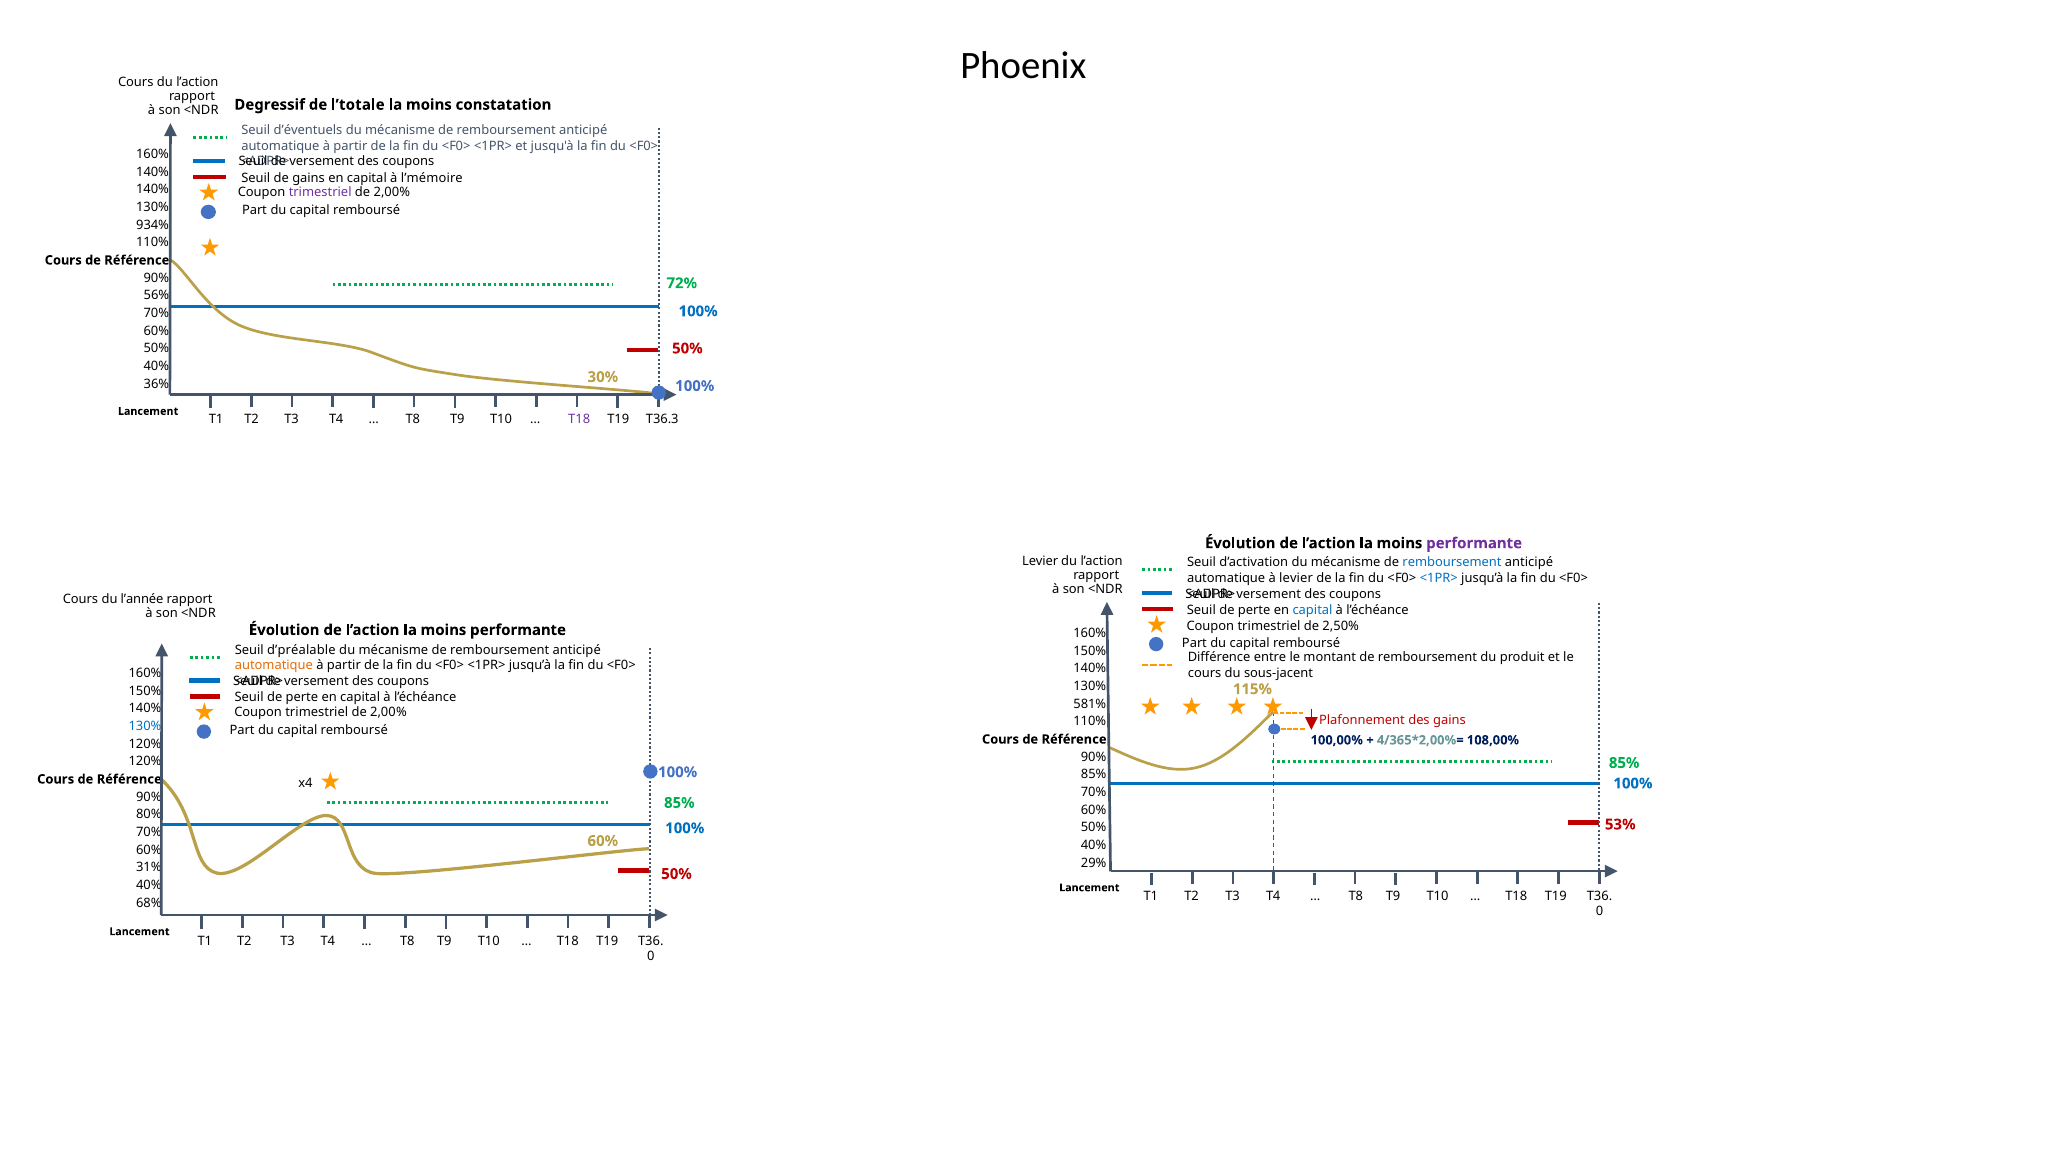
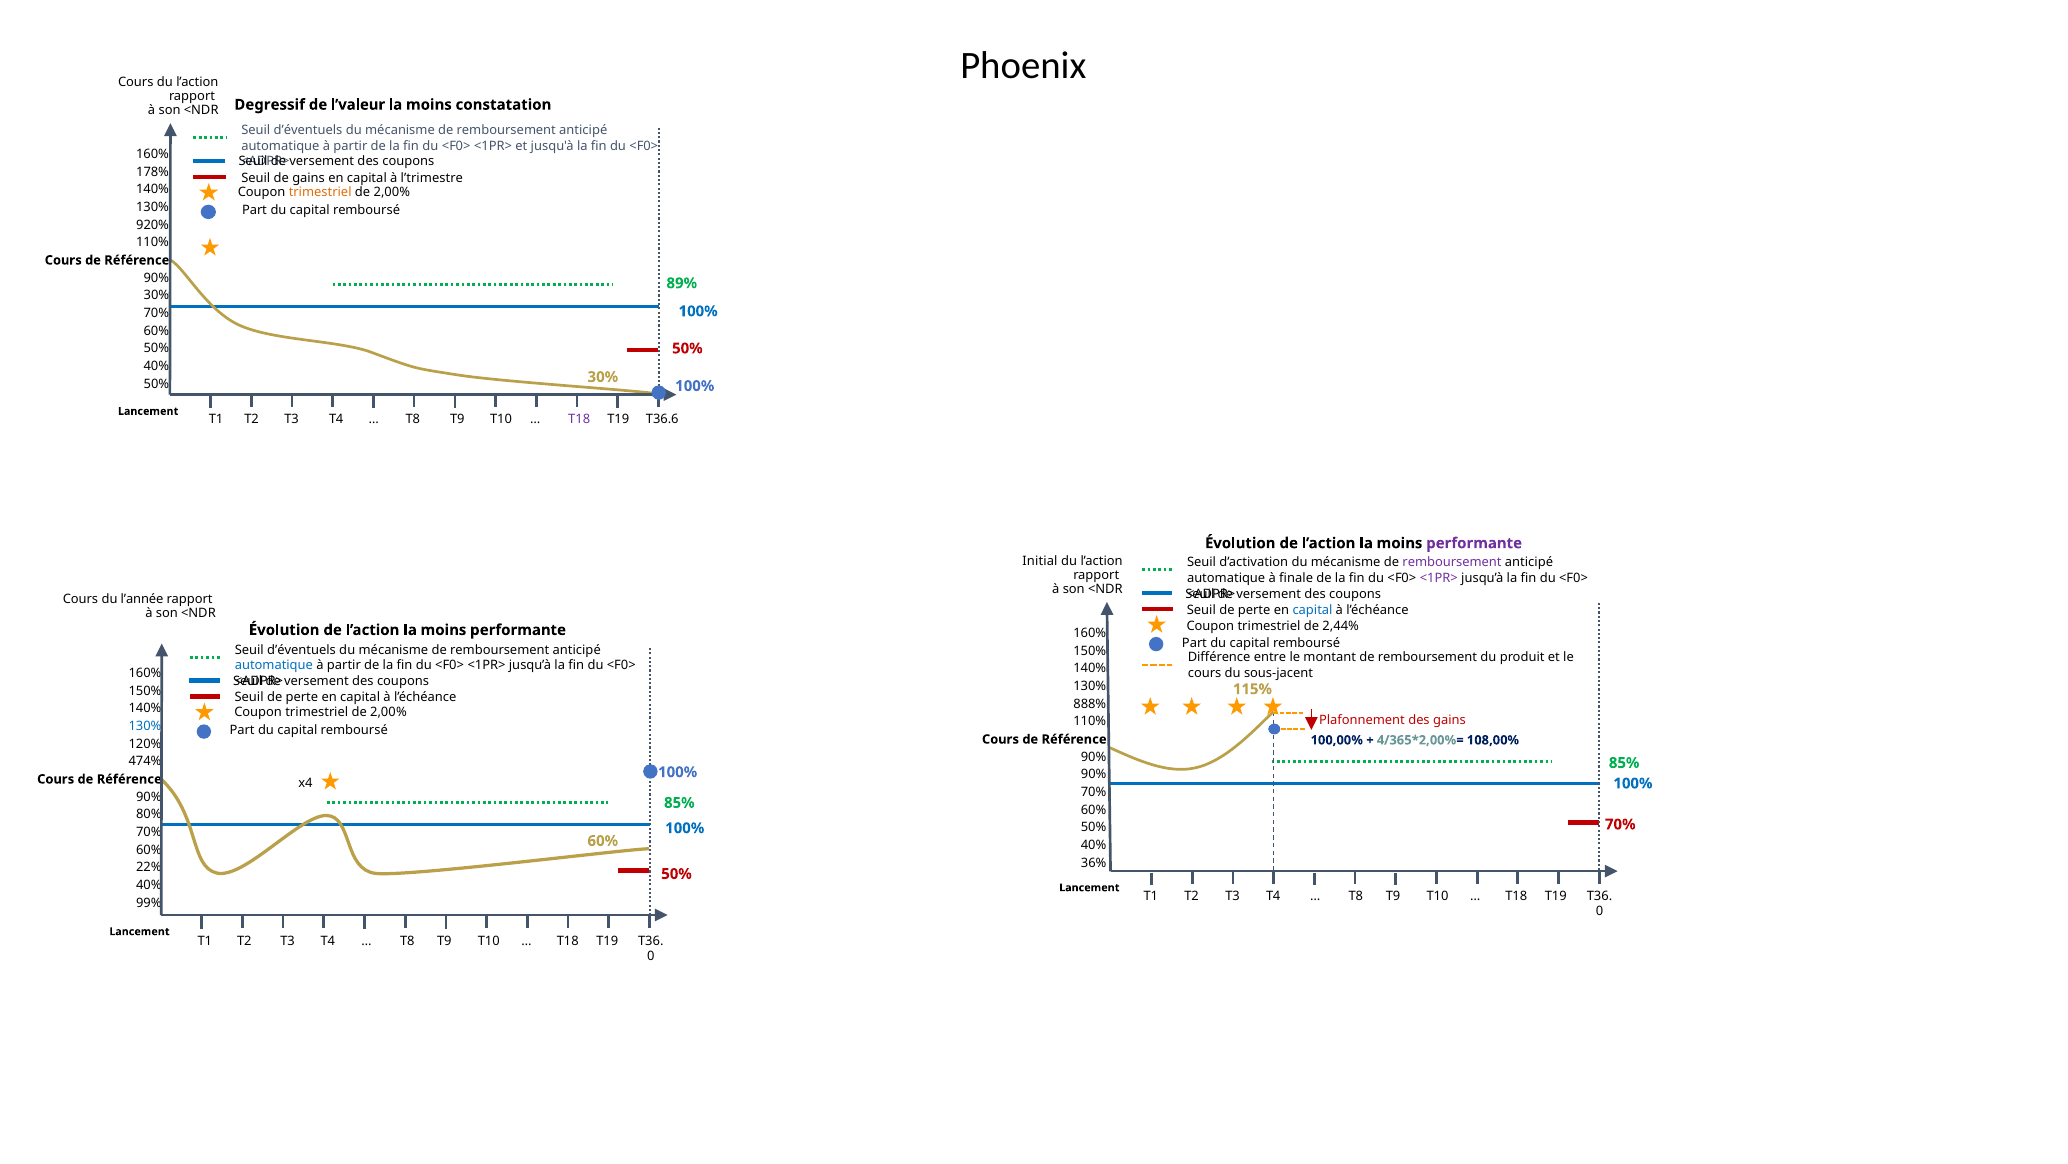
l’totale: l’totale -> l’valeur (358, 105)
140%: 140% -> 178% (153, 172)
l’mémoire: l’mémoire -> l’trimestre (432, 178)
trimestriel colour: purple -> orange (320, 193)
934%: 934% -> 920% (153, 225)
72%: 72% -> 89% (682, 283)
56%: 56% -> 30% (156, 295)
36%: 36% -> 50% (156, 384)
T36.3: T36.3 -> T36.6 (662, 419)
Levier: Levier -> Initial (1040, 561)
remboursement colour: blue -> purple (1452, 562)
à levier: levier -> finale (1296, 578)
<1PR> colour: blue -> purple (1439, 578)
2,50%: 2,50% -> 2,44% (1341, 626)
d’préalable: d’préalable -> d’éventuels (301, 650)
automatique colour: orange -> blue (274, 665)
581%: 581% -> 888% (1090, 704)
120%: 120% -> 474% (145, 761)
85%: 85% -> 90% (1094, 774)
53%: 53% -> 70% (1620, 824)
29%: 29% -> 36% (1094, 862)
31%: 31% -> 22% (149, 867)
68%: 68% -> 99% (149, 902)
